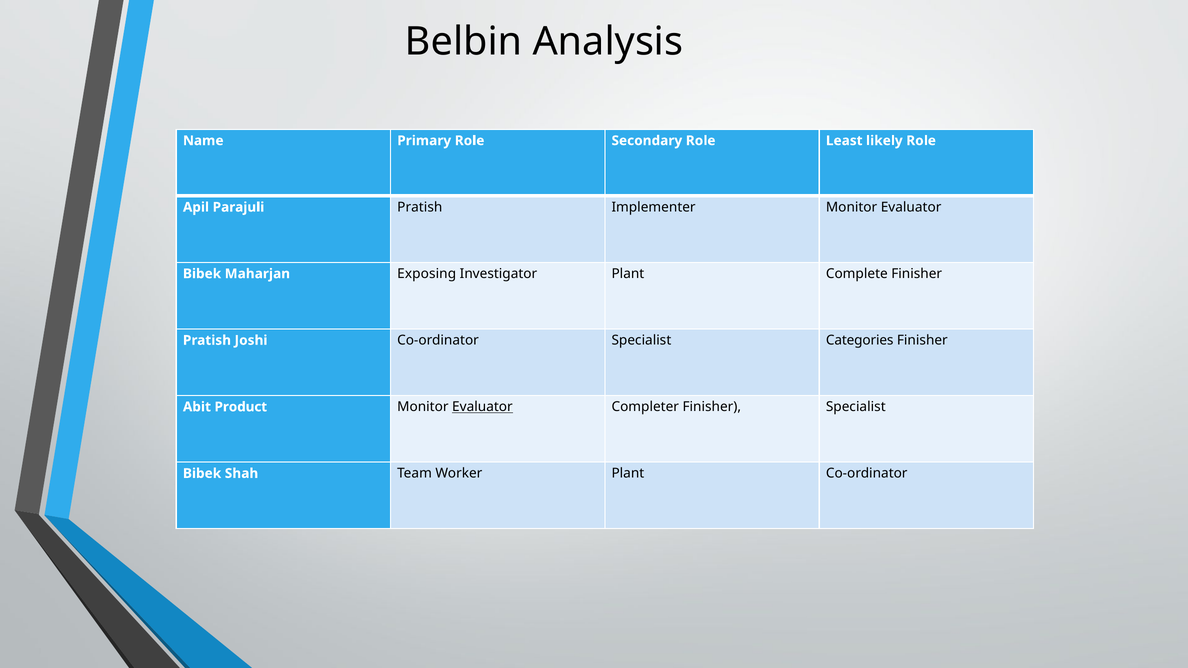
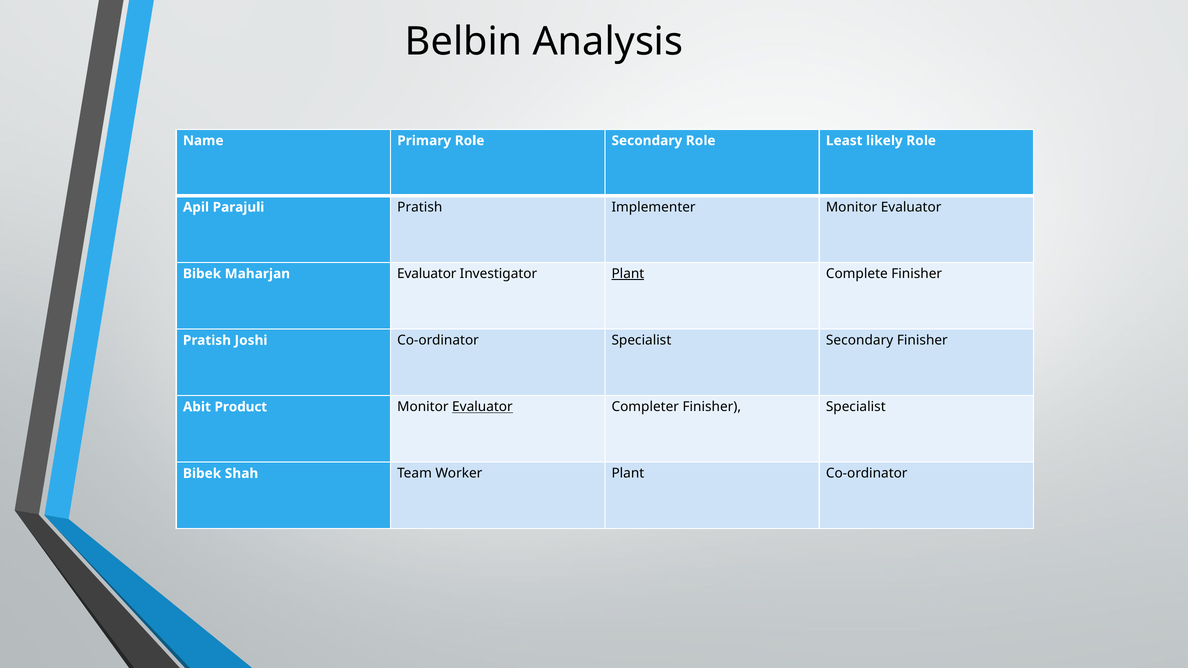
Maharjan Exposing: Exposing -> Evaluator (427, 274)
Plant underline: none -> present (628, 274)
Specialist Categories: Categories -> Secondary (860, 340)
